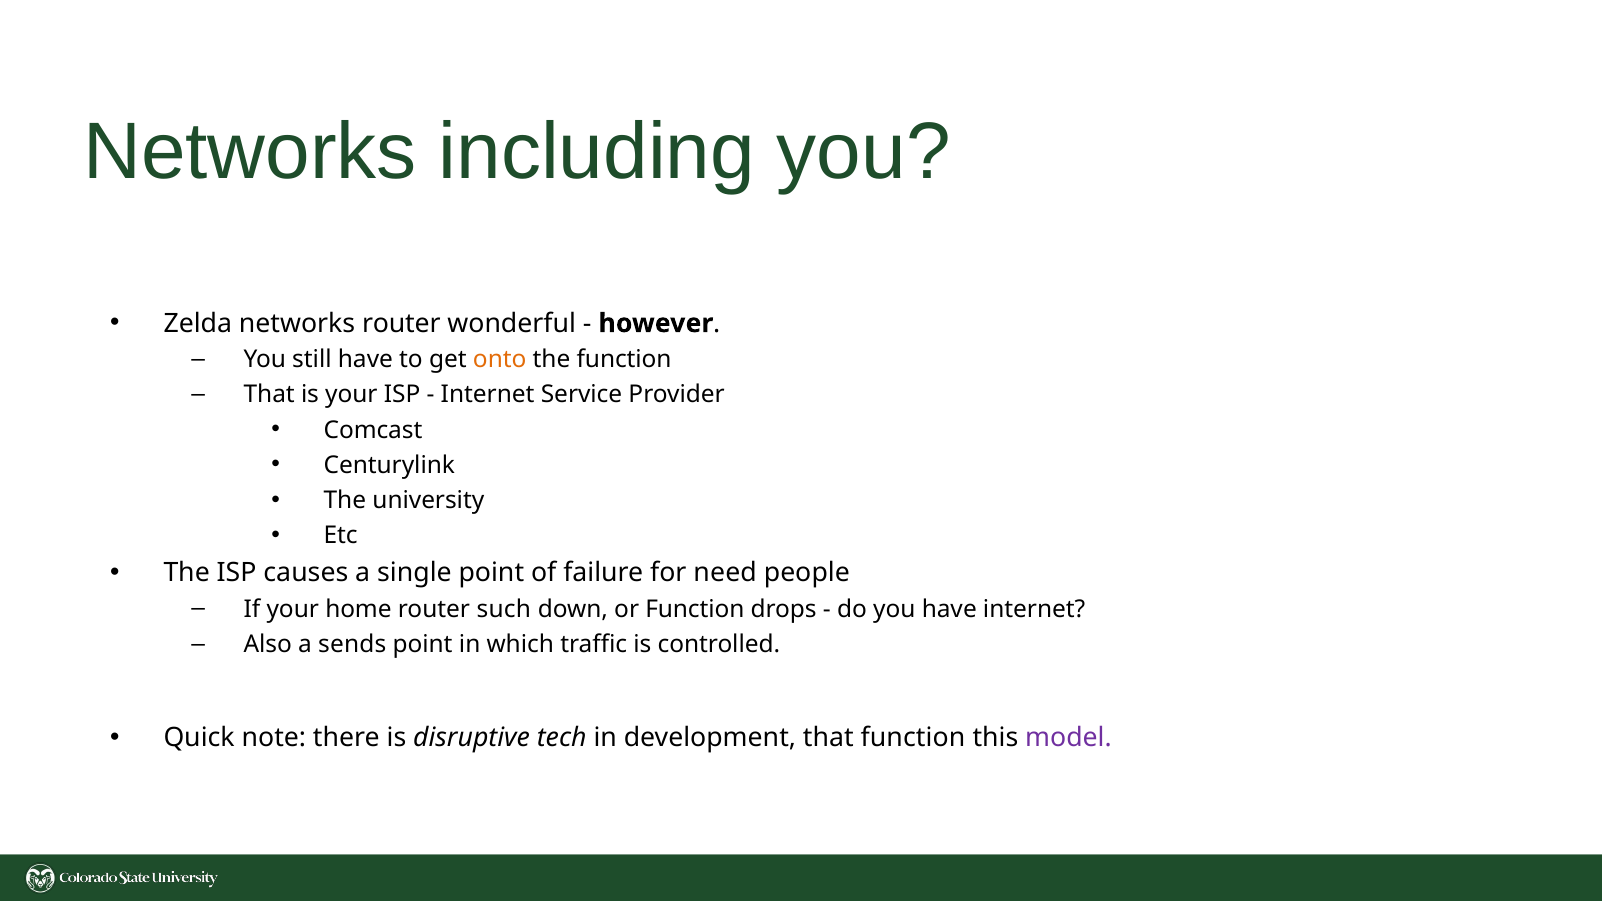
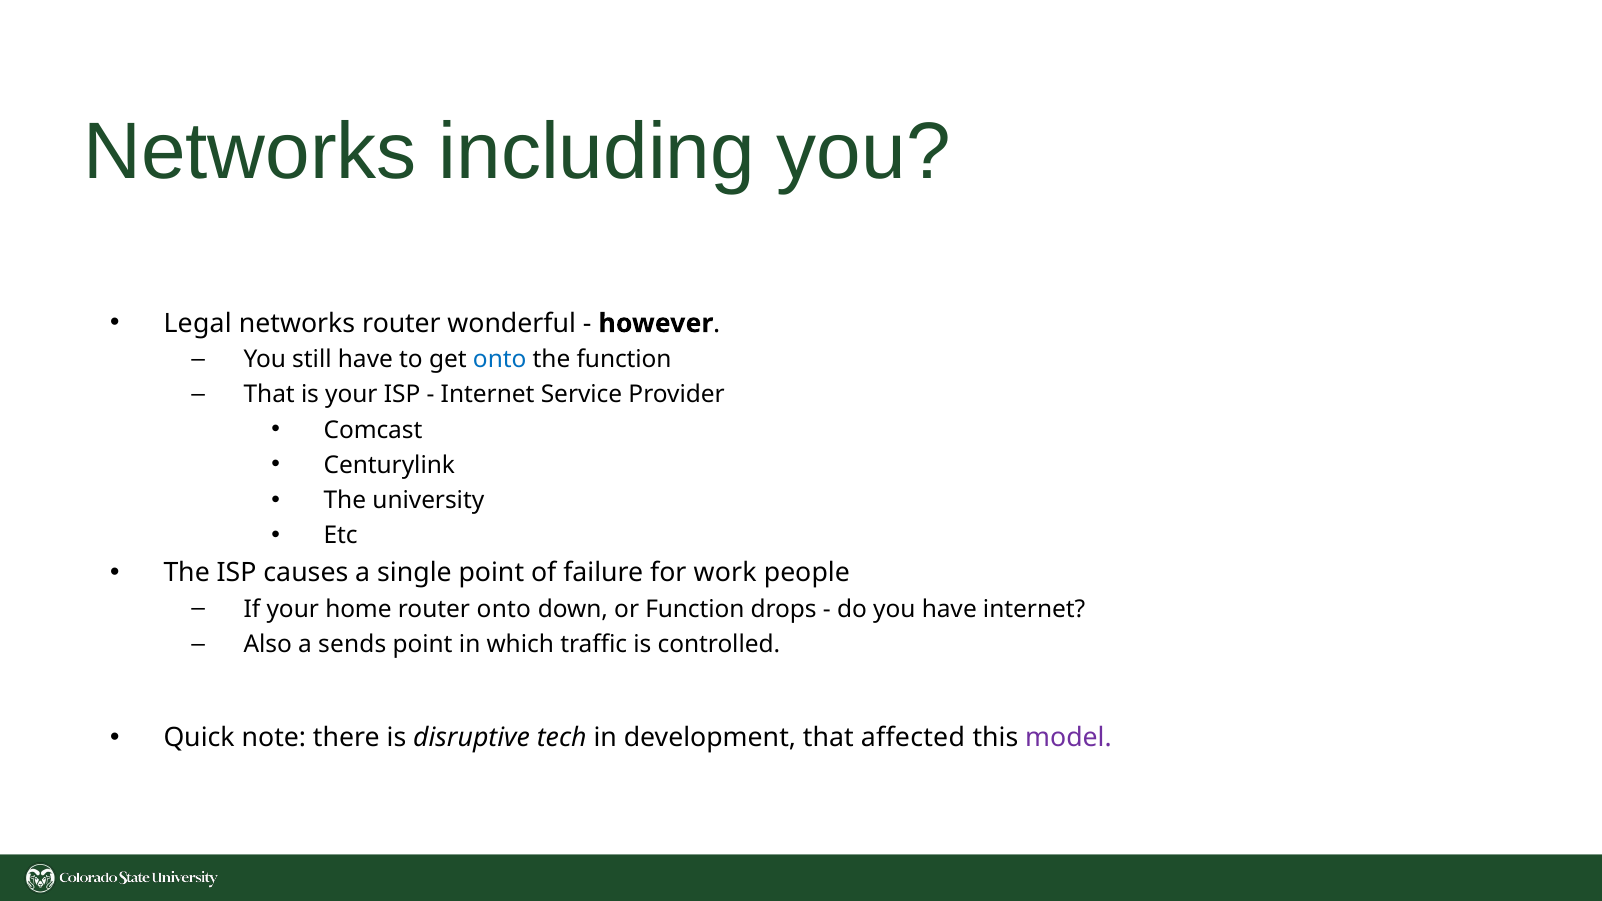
Zelda: Zelda -> Legal (198, 323)
onto colour: orange -> blue (500, 360)
need: need -> work (725, 573)
router such: such -> onto (504, 609)
that function: function -> affected (913, 738)
